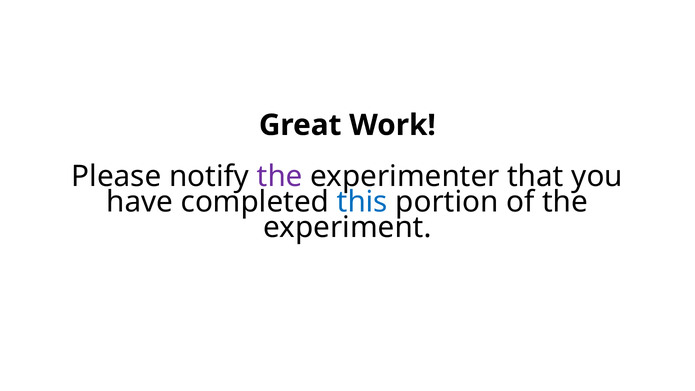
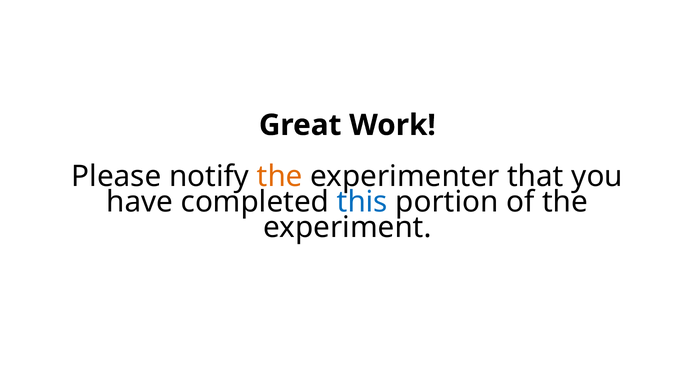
the colour: purple -> orange (280, 176)
